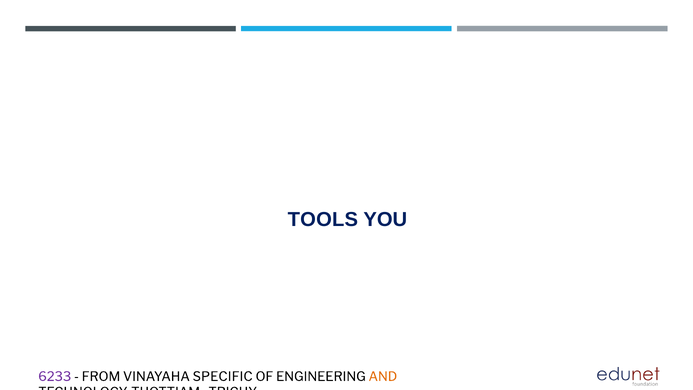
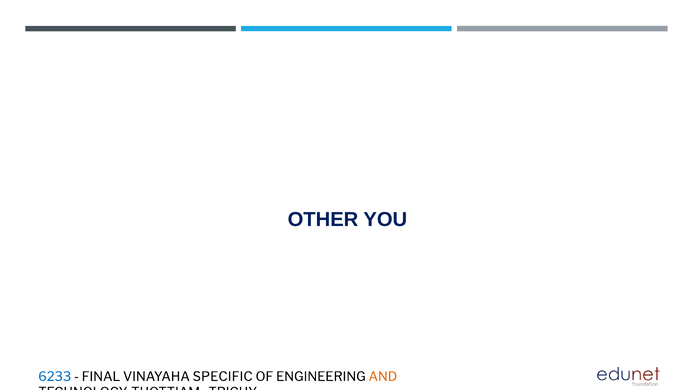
TOOLS: TOOLS -> OTHER (323, 219)
6233 colour: purple -> blue (55, 376)
FROM: FROM -> FINAL (101, 376)
